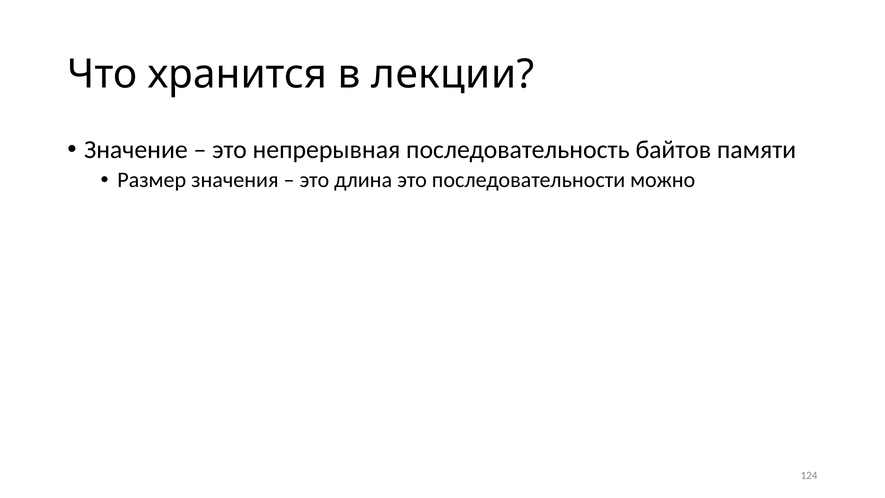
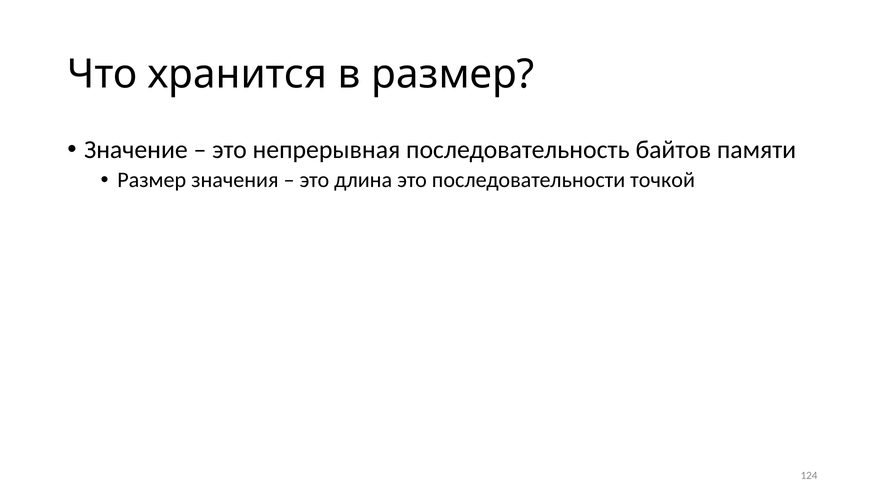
в лекции: лекции -> размер (453, 74)
можно: можно -> точкой (663, 180)
